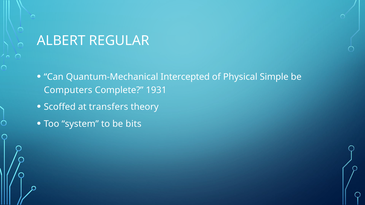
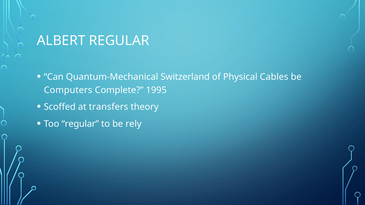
Intercepted: Intercepted -> Switzerland (185, 77)
Simple: Simple -> Cables (274, 77)
1931: 1931 -> 1995 (156, 90)
Too system: system -> regular (80, 124)
bits: bits -> rely (134, 124)
